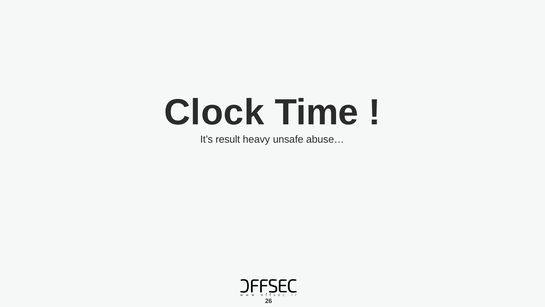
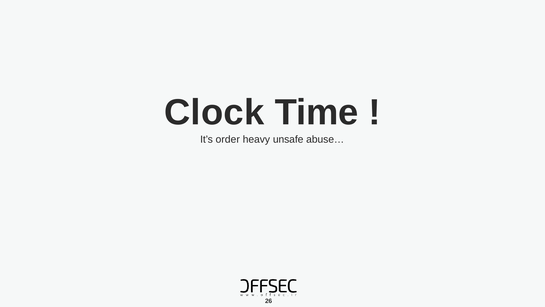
result: result -> order (228, 139)
